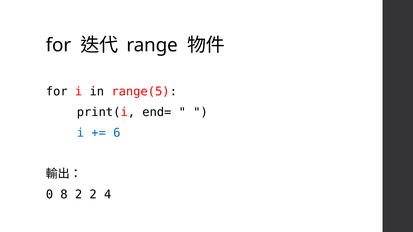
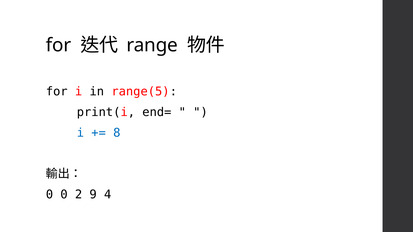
6: 6 -> 8 (117, 133)
0 8: 8 -> 0 (64, 195)
2 2: 2 -> 9 (93, 195)
